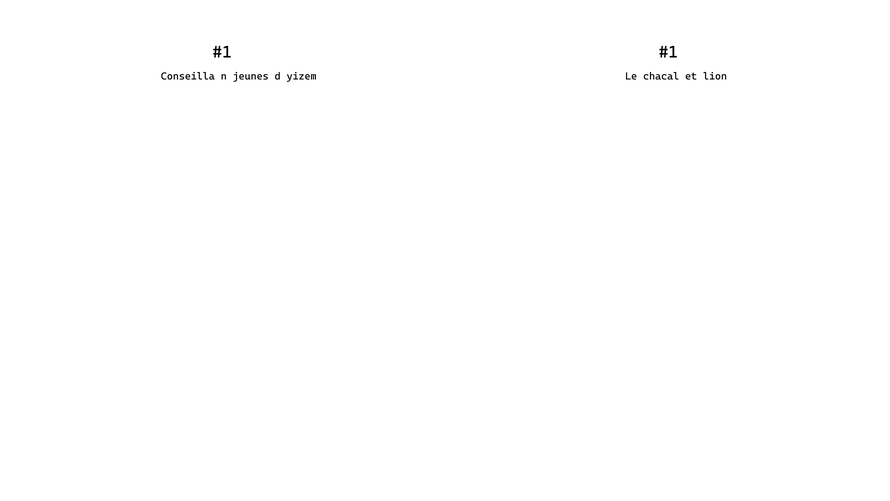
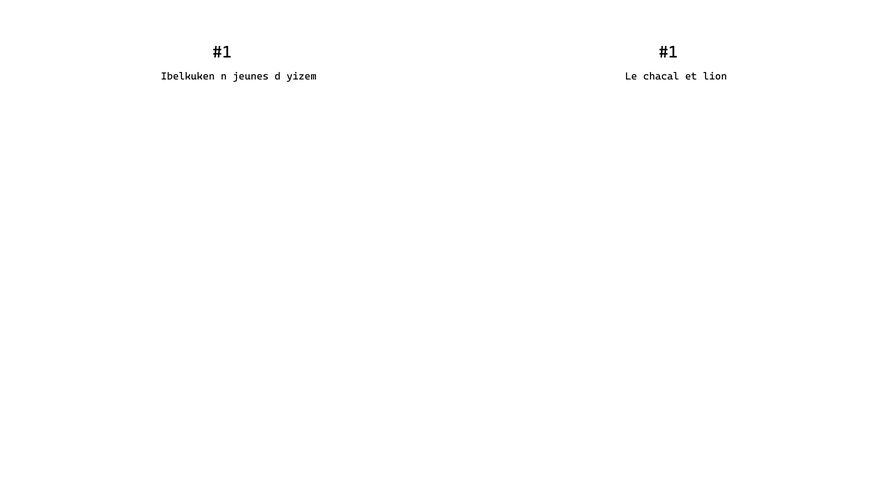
Conseilla: Conseilla -> Ibelkuken (188, 76)
